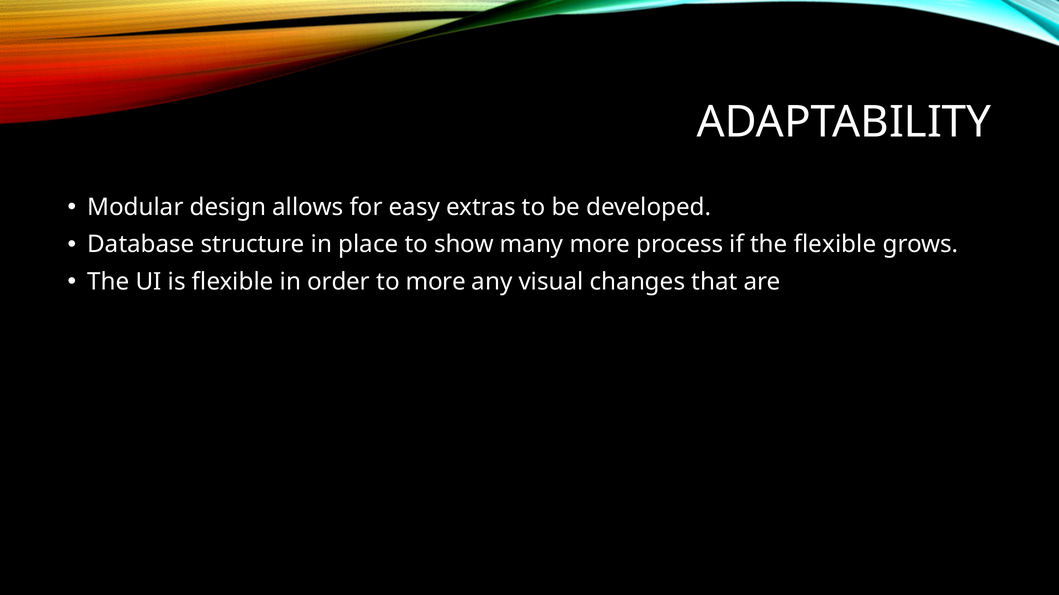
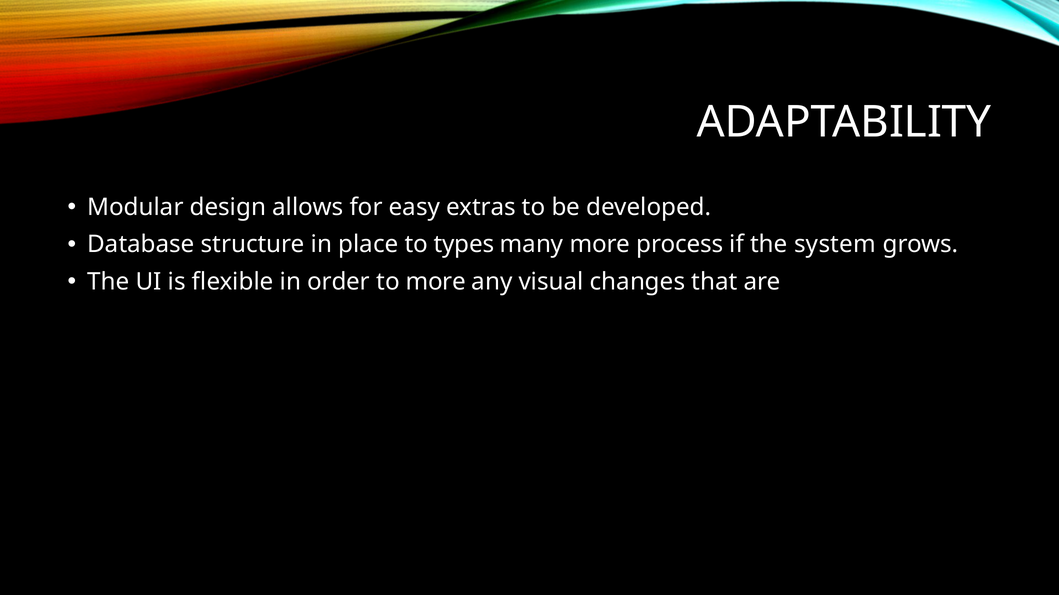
show: show -> types (464, 245)
the flexible: flexible -> system (835, 245)
